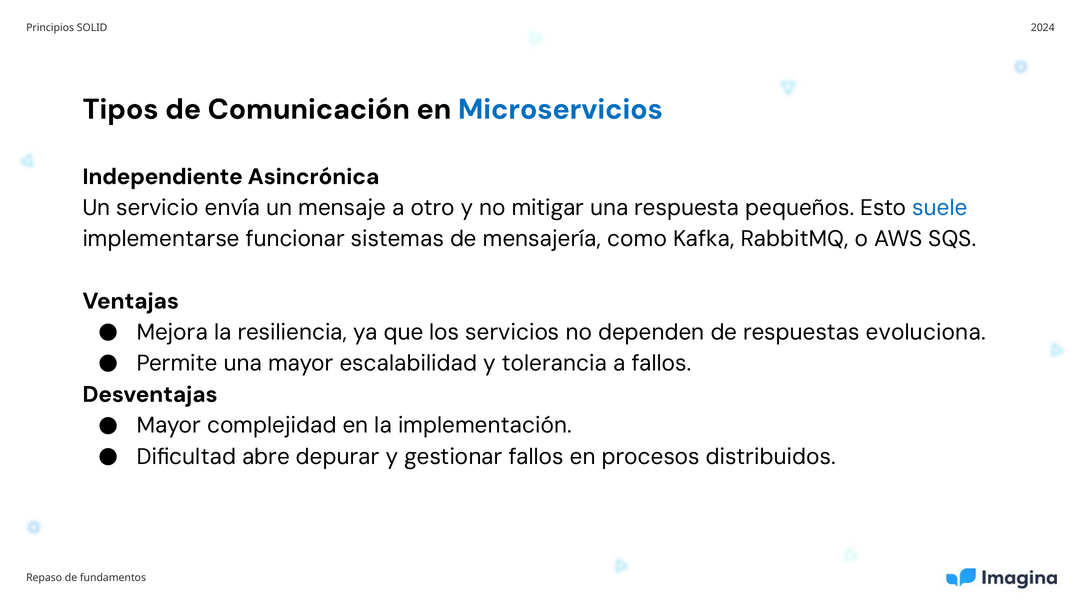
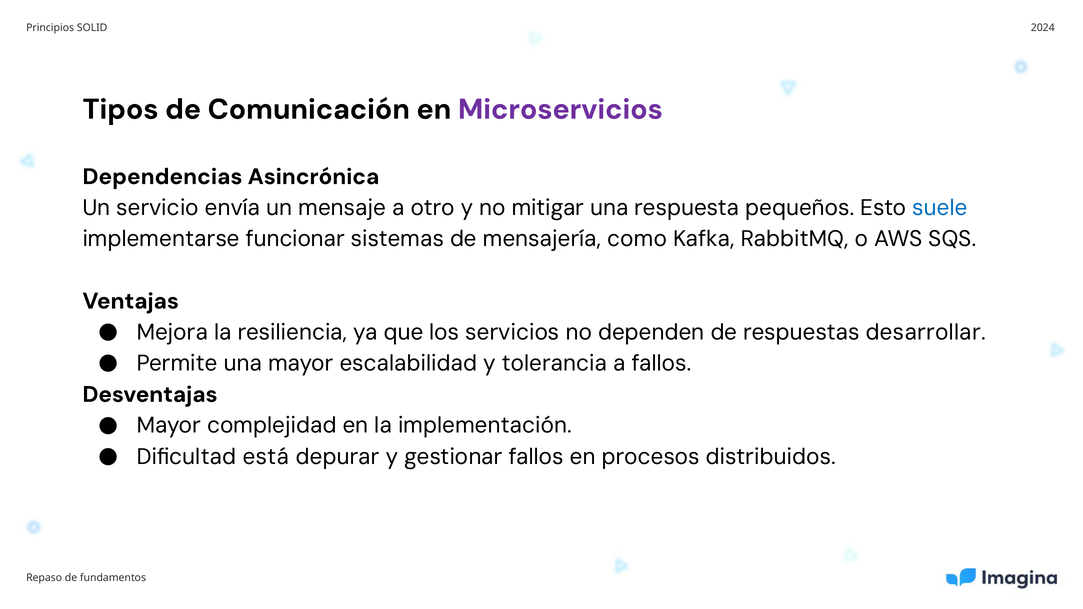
Microservicios colour: blue -> purple (560, 109)
Independiente: Independiente -> Dependencias (162, 177)
evoluciona: evoluciona -> desarrollar (926, 332)
abre: abre -> está (266, 457)
